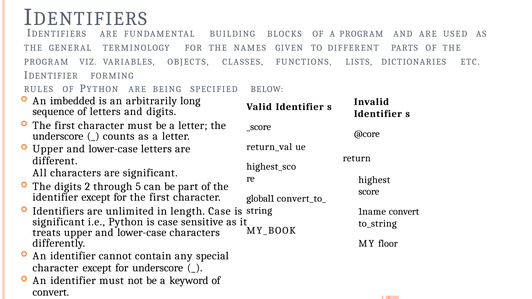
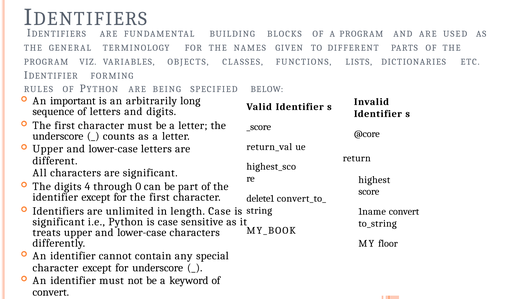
imbedded: imbedded -> important (73, 101)
2: 2 -> 4 (87, 187)
5: 5 -> 0 (138, 187)
global1: global1 -> delete1 (260, 199)
